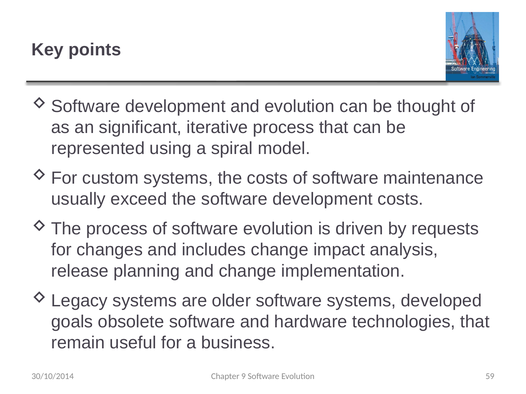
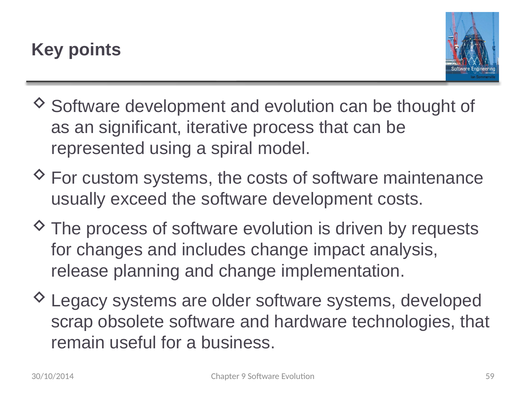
goals: goals -> scrap (72, 322)
